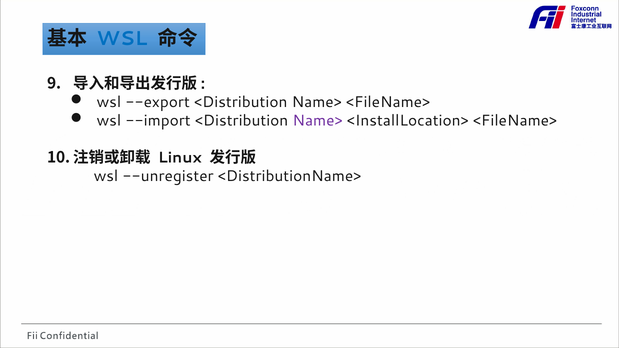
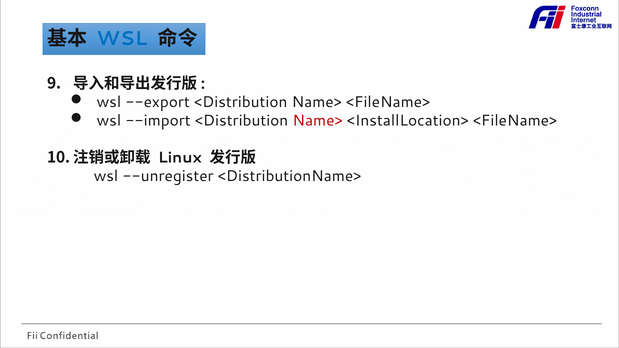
Name> colour: purple -> red (318, 121)
